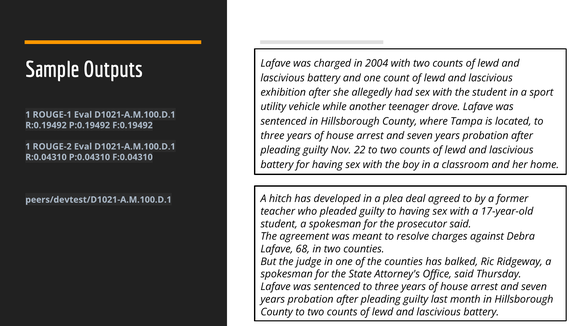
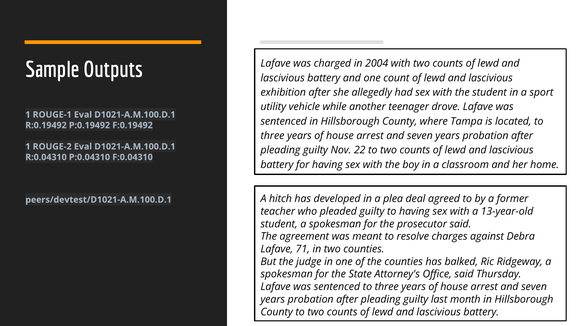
17-year-old: 17-year-old -> 13-year-old (507, 211)
68: 68 -> 71 (303, 249)
